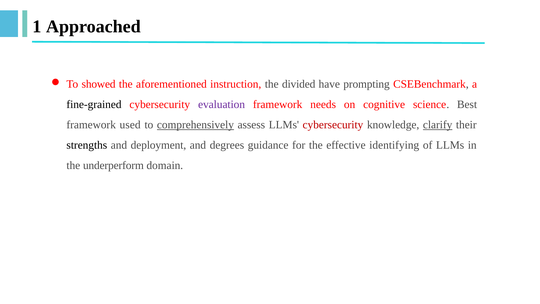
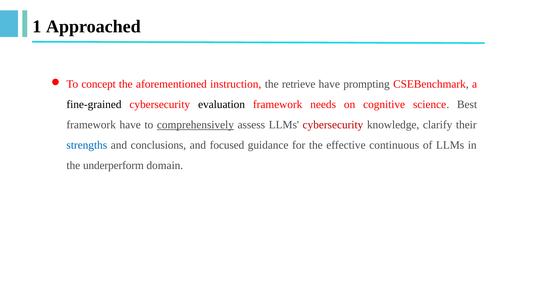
showed: showed -> concept (99, 84)
divided: divided -> retrieve (299, 84)
evaluation colour: purple -> black (222, 104)
framework used: used -> have (130, 125)
clarify underline: present -> none (438, 125)
strengths colour: black -> blue (87, 145)
deployment: deployment -> conclusions (158, 145)
degrees: degrees -> focused (227, 145)
identifying: identifying -> continuous (394, 145)
